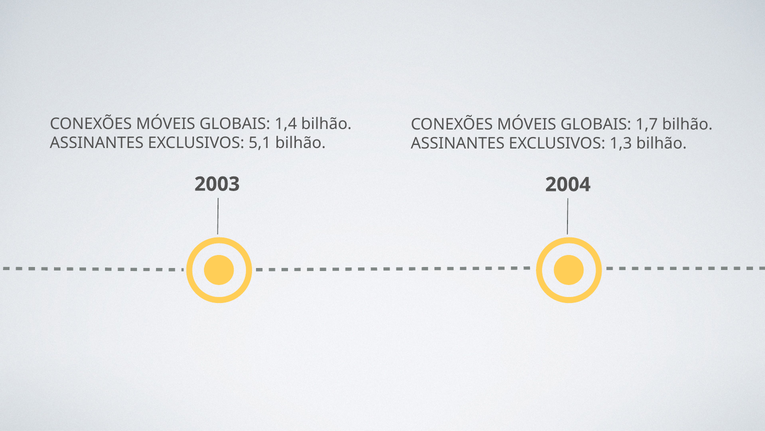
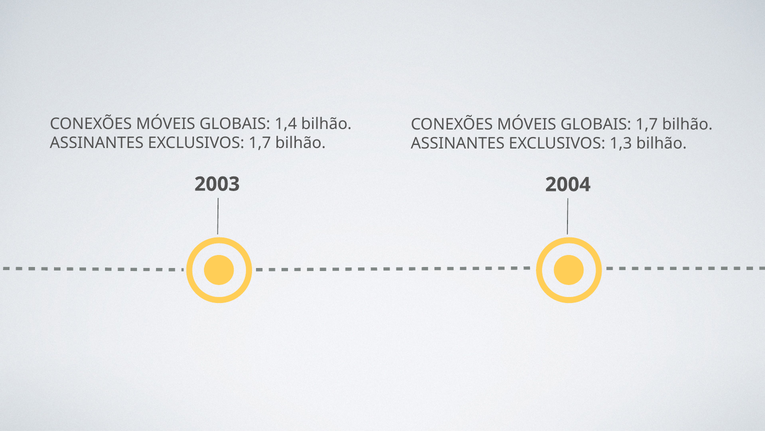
EXCLUSIVOS 5,1: 5,1 -> 1,7 (260, 143)
